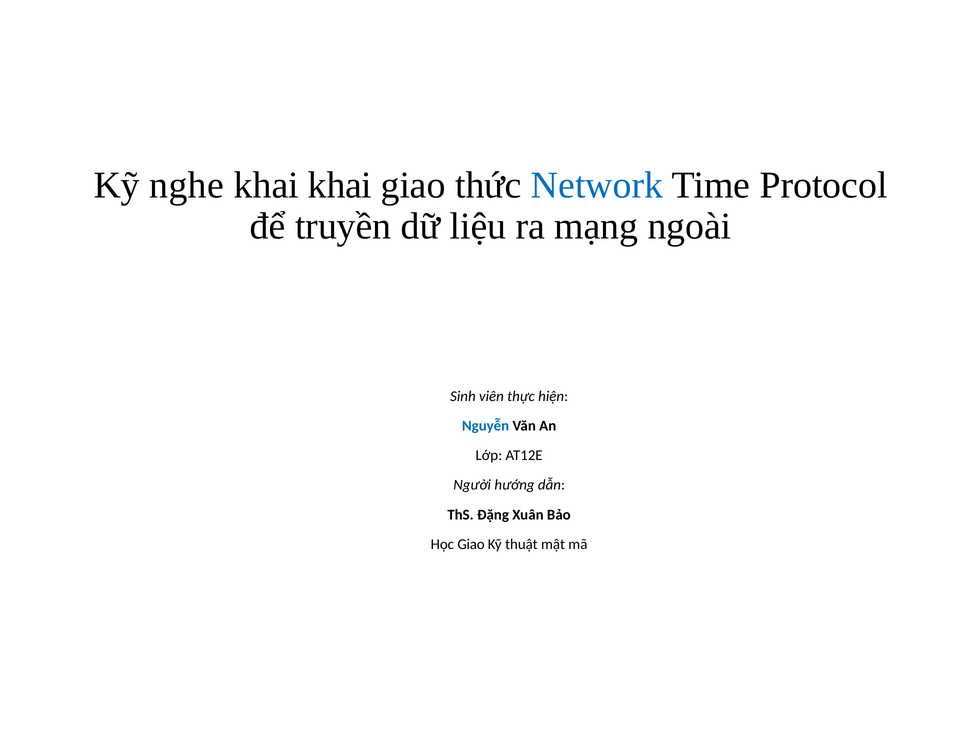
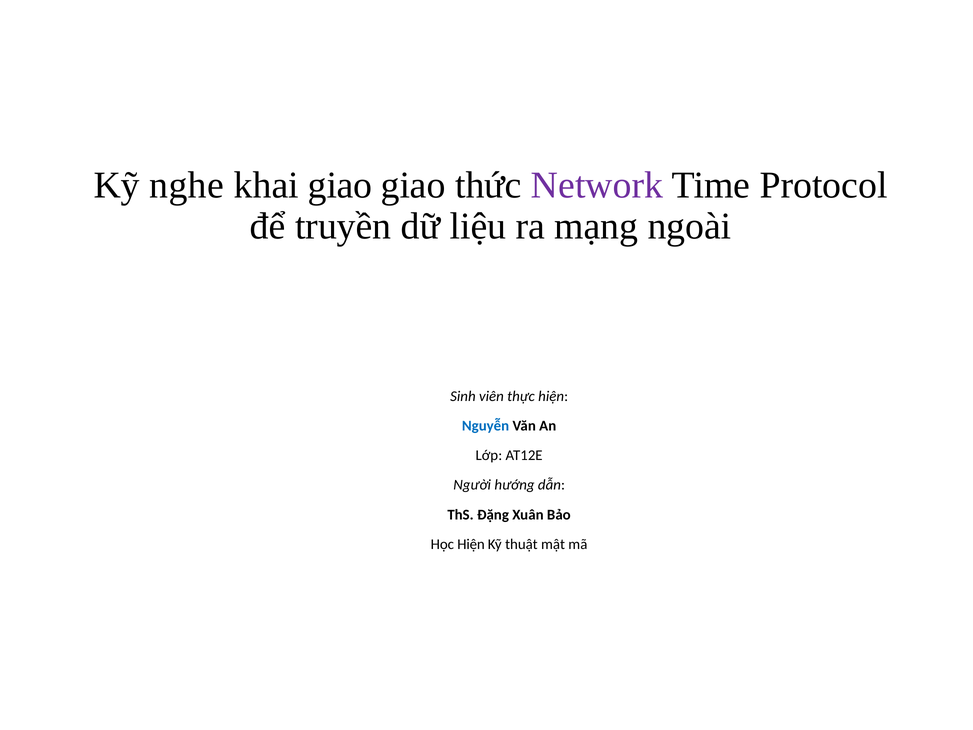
khai khai: khai -> giao (340, 185)
Network colour: blue -> purple (597, 185)
Học Giao: Giao -> Hiện (471, 544)
